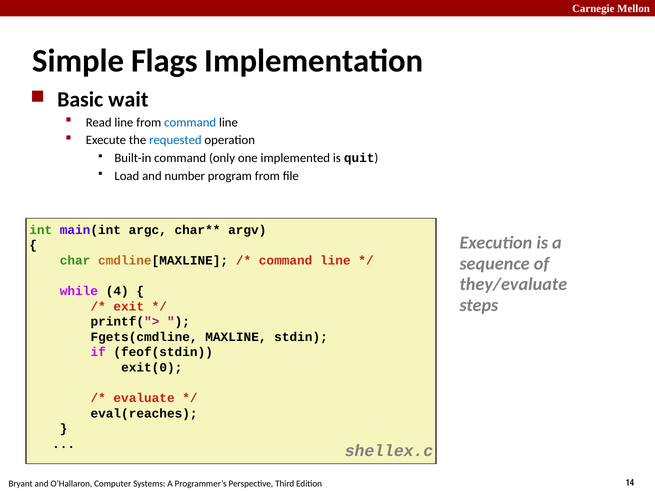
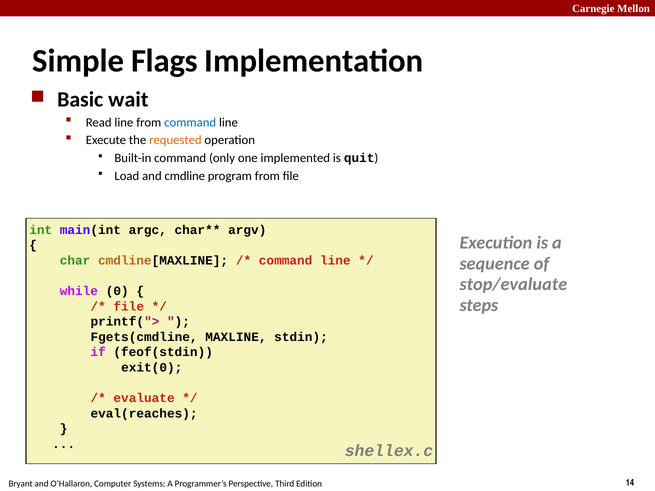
requested colour: blue -> orange (175, 140)
number: number -> cmdline (185, 176)
they/evaluate: they/evaluate -> stop/evaluate (513, 285)
4: 4 -> 0 (117, 291)
exit: exit -> file (129, 307)
